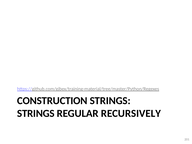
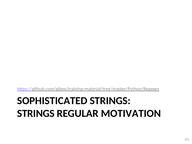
CONSTRUCTION: CONSTRUCTION -> SOPHISTICATED (52, 101)
RECURSIVELY: RECURSIVELY -> MOTIVATION (131, 113)
